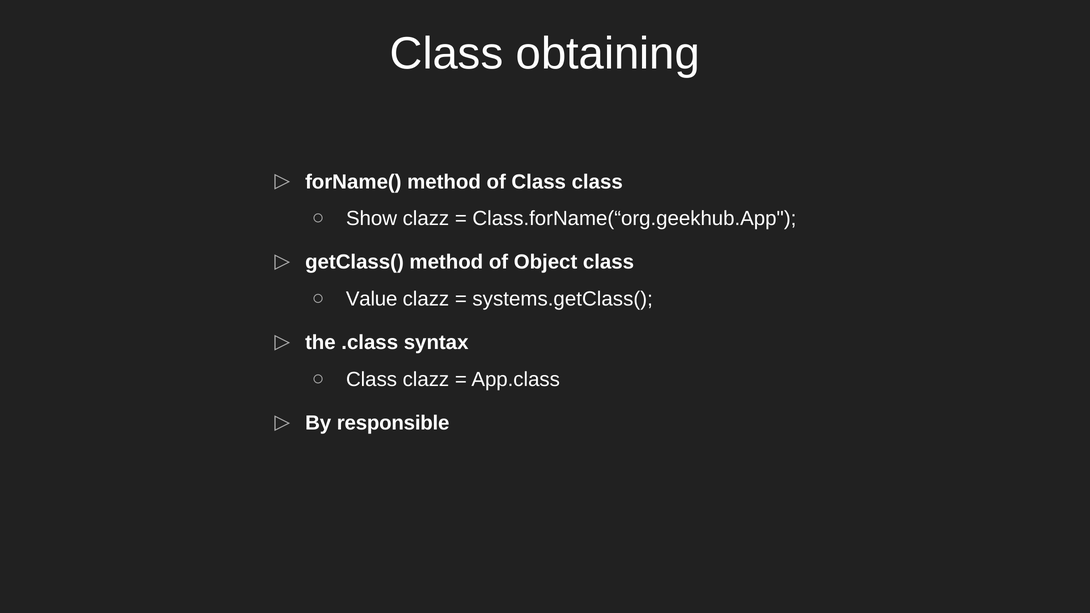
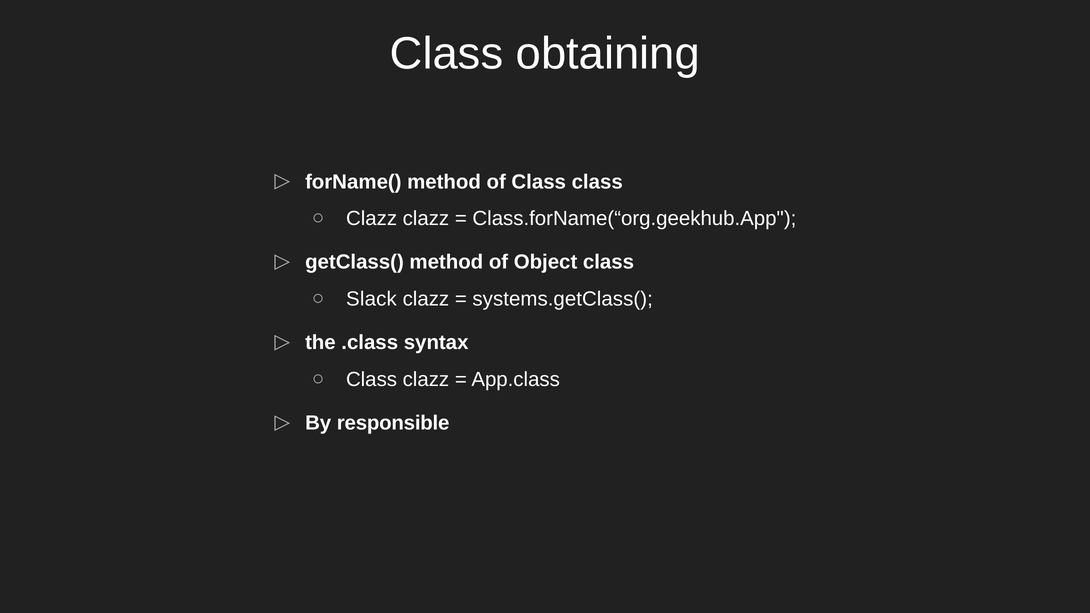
Show: Show -> Clazz (372, 219)
Value: Value -> Slack (371, 299)
